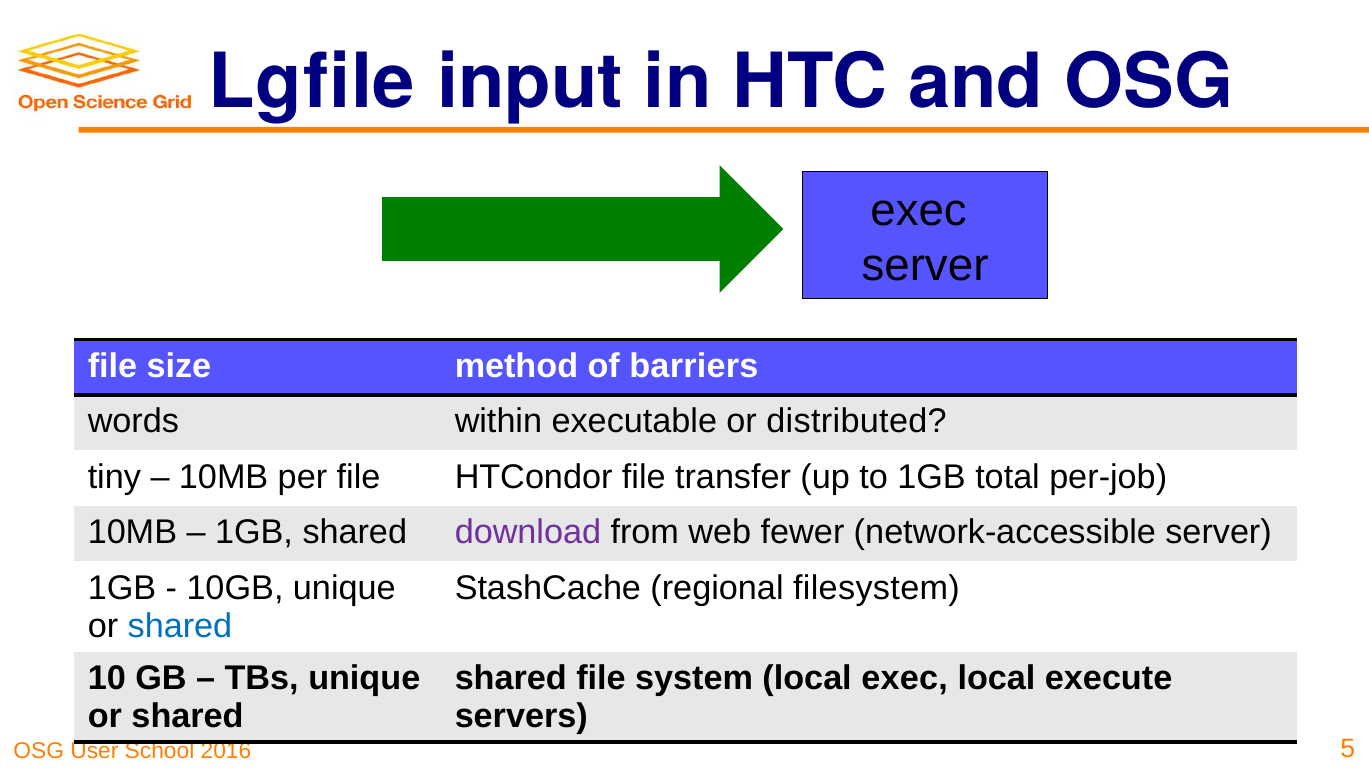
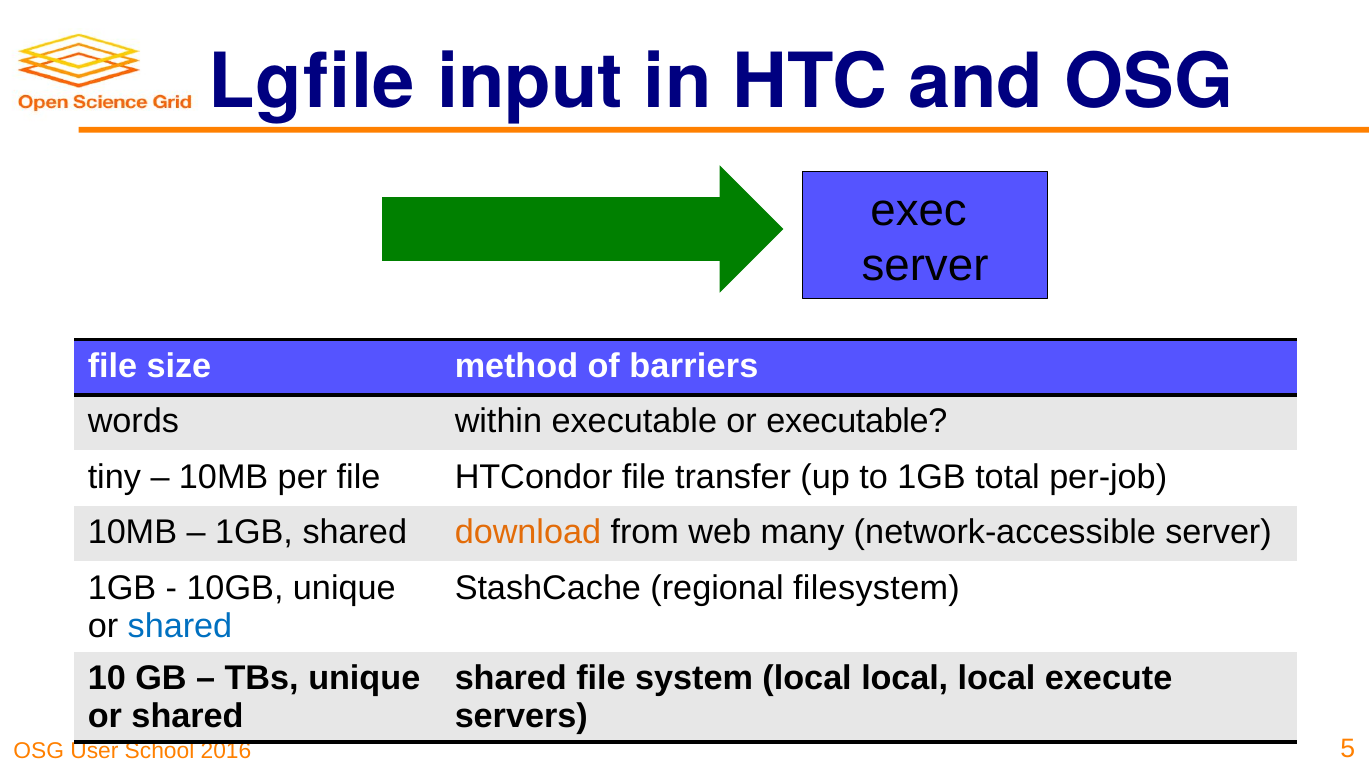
or distributed: distributed -> executable (857, 422)
download colour: purple -> orange (528, 533)
fewer: fewer -> many (803, 533)
system local exec: exec -> local (905, 678)
